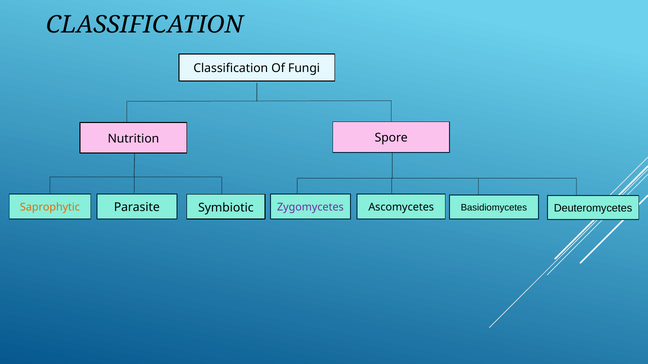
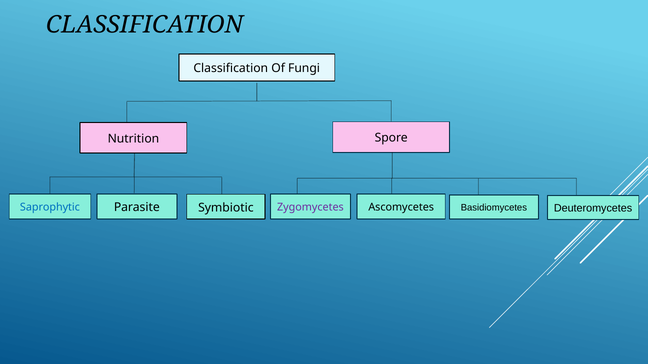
Saprophytic colour: orange -> blue (50, 208)
